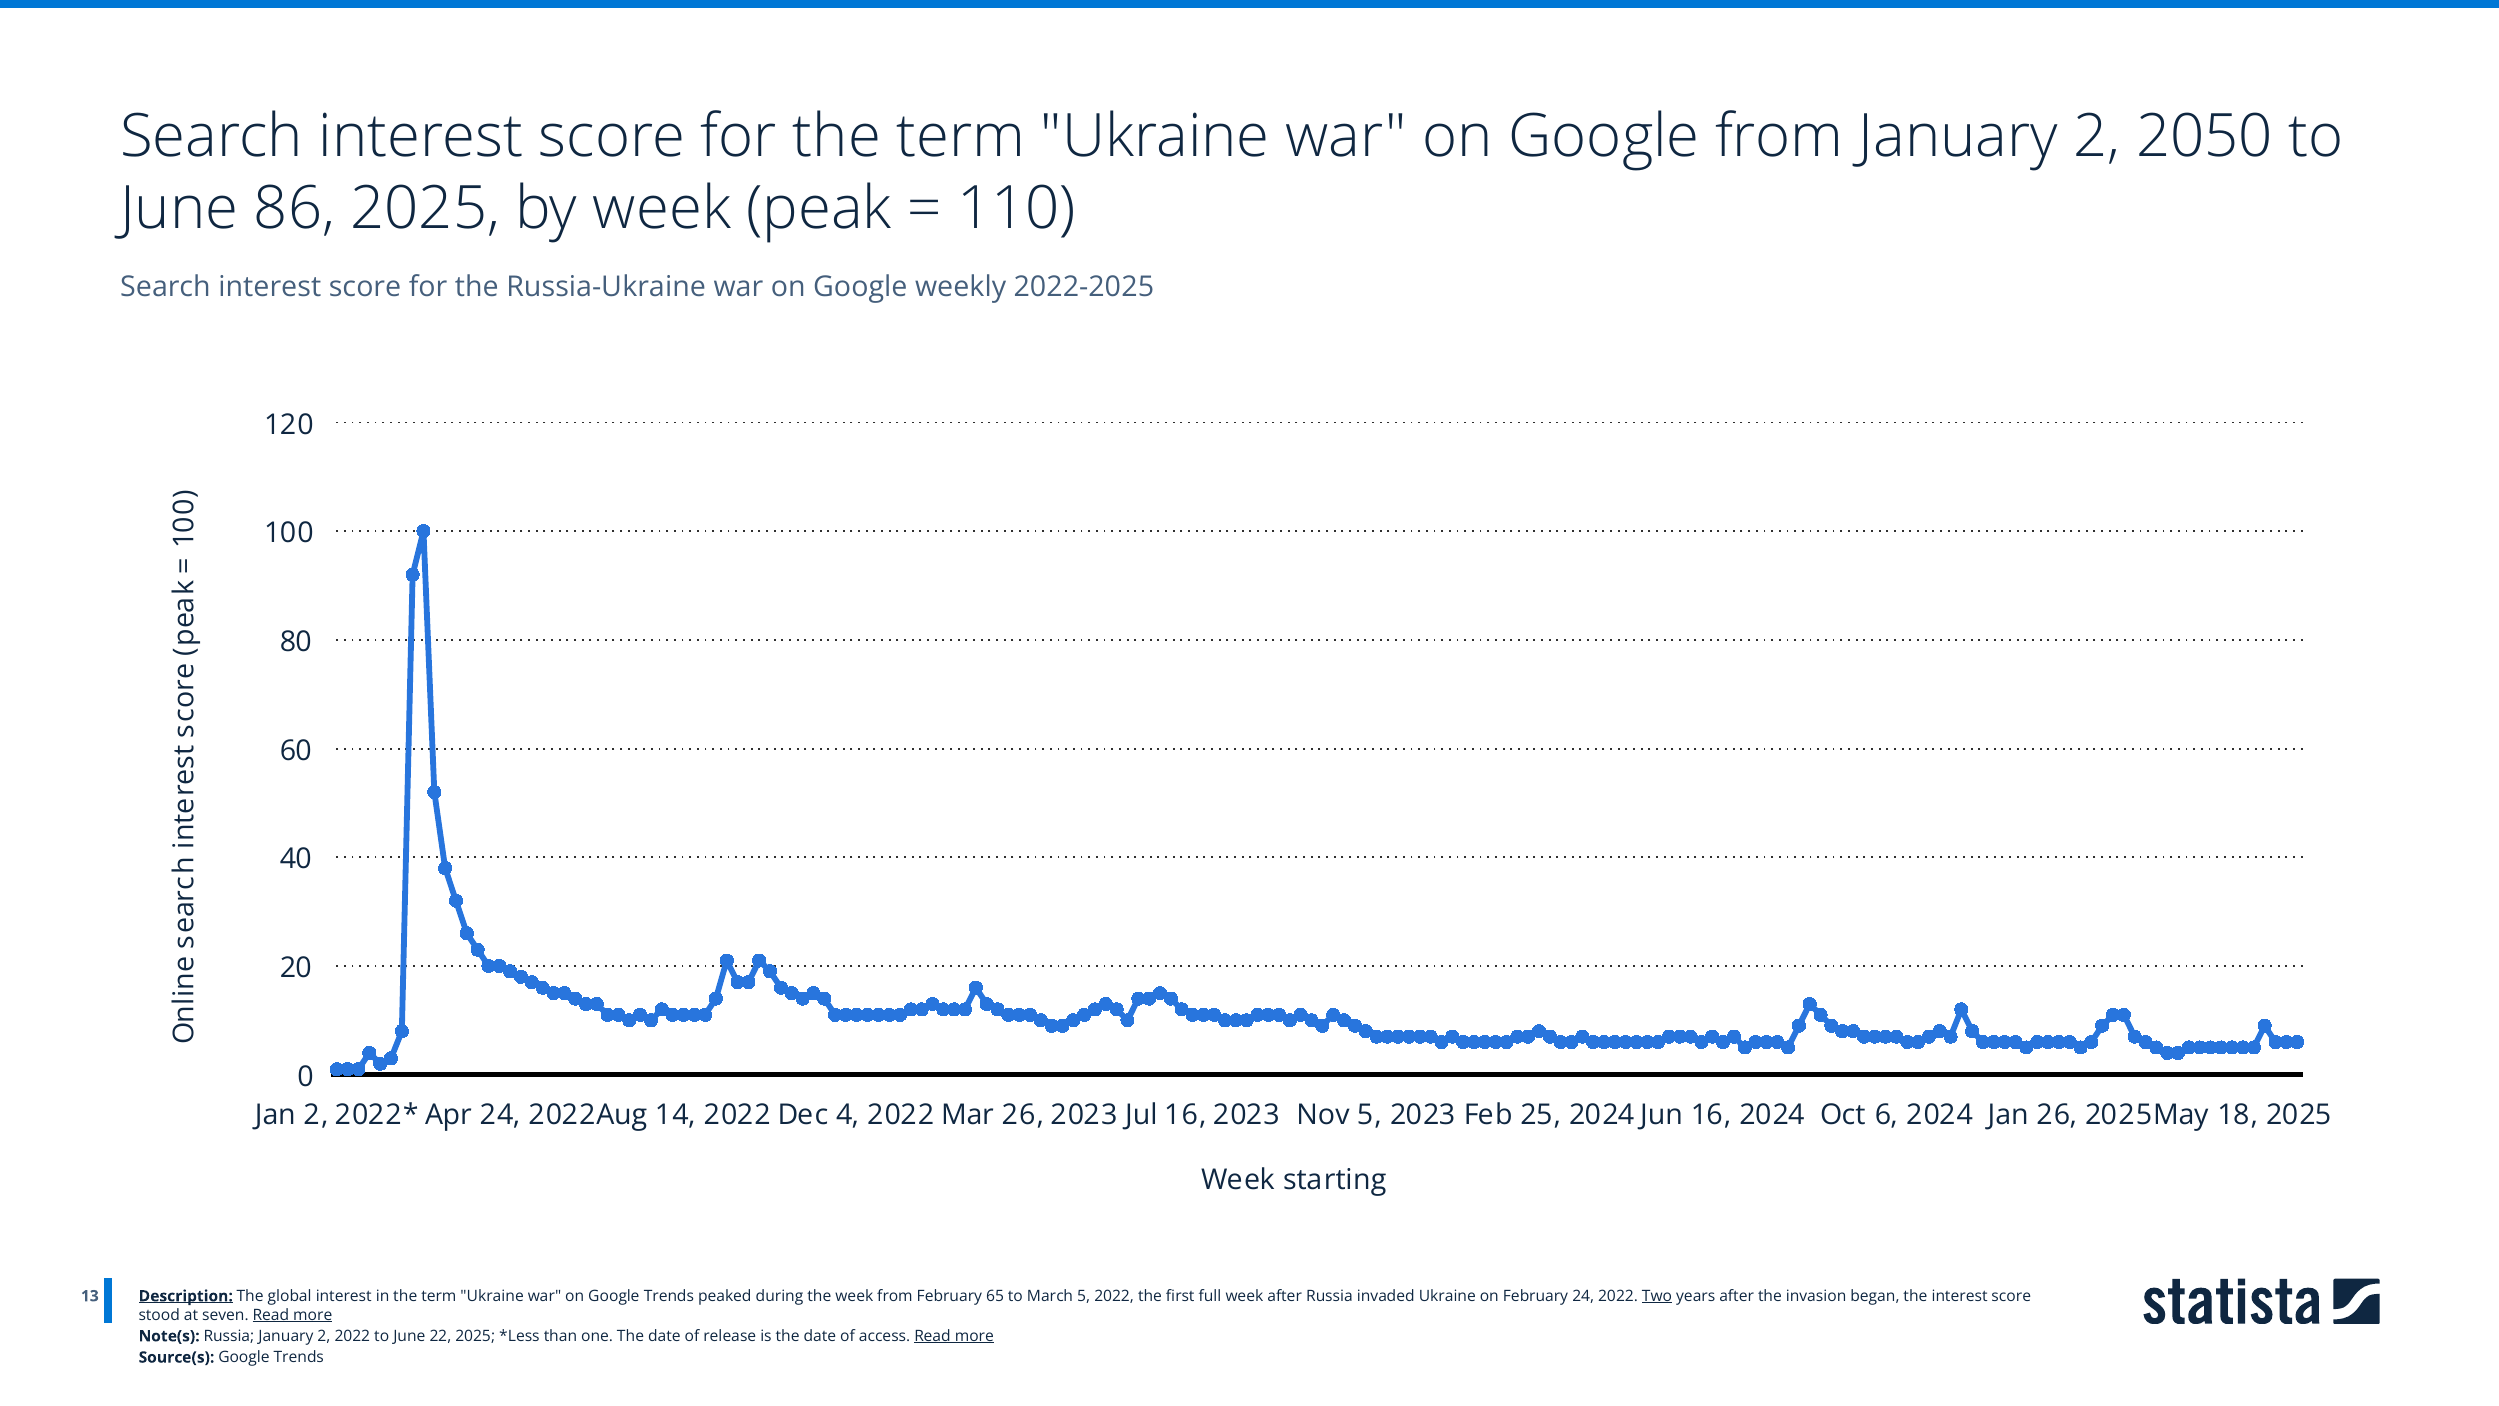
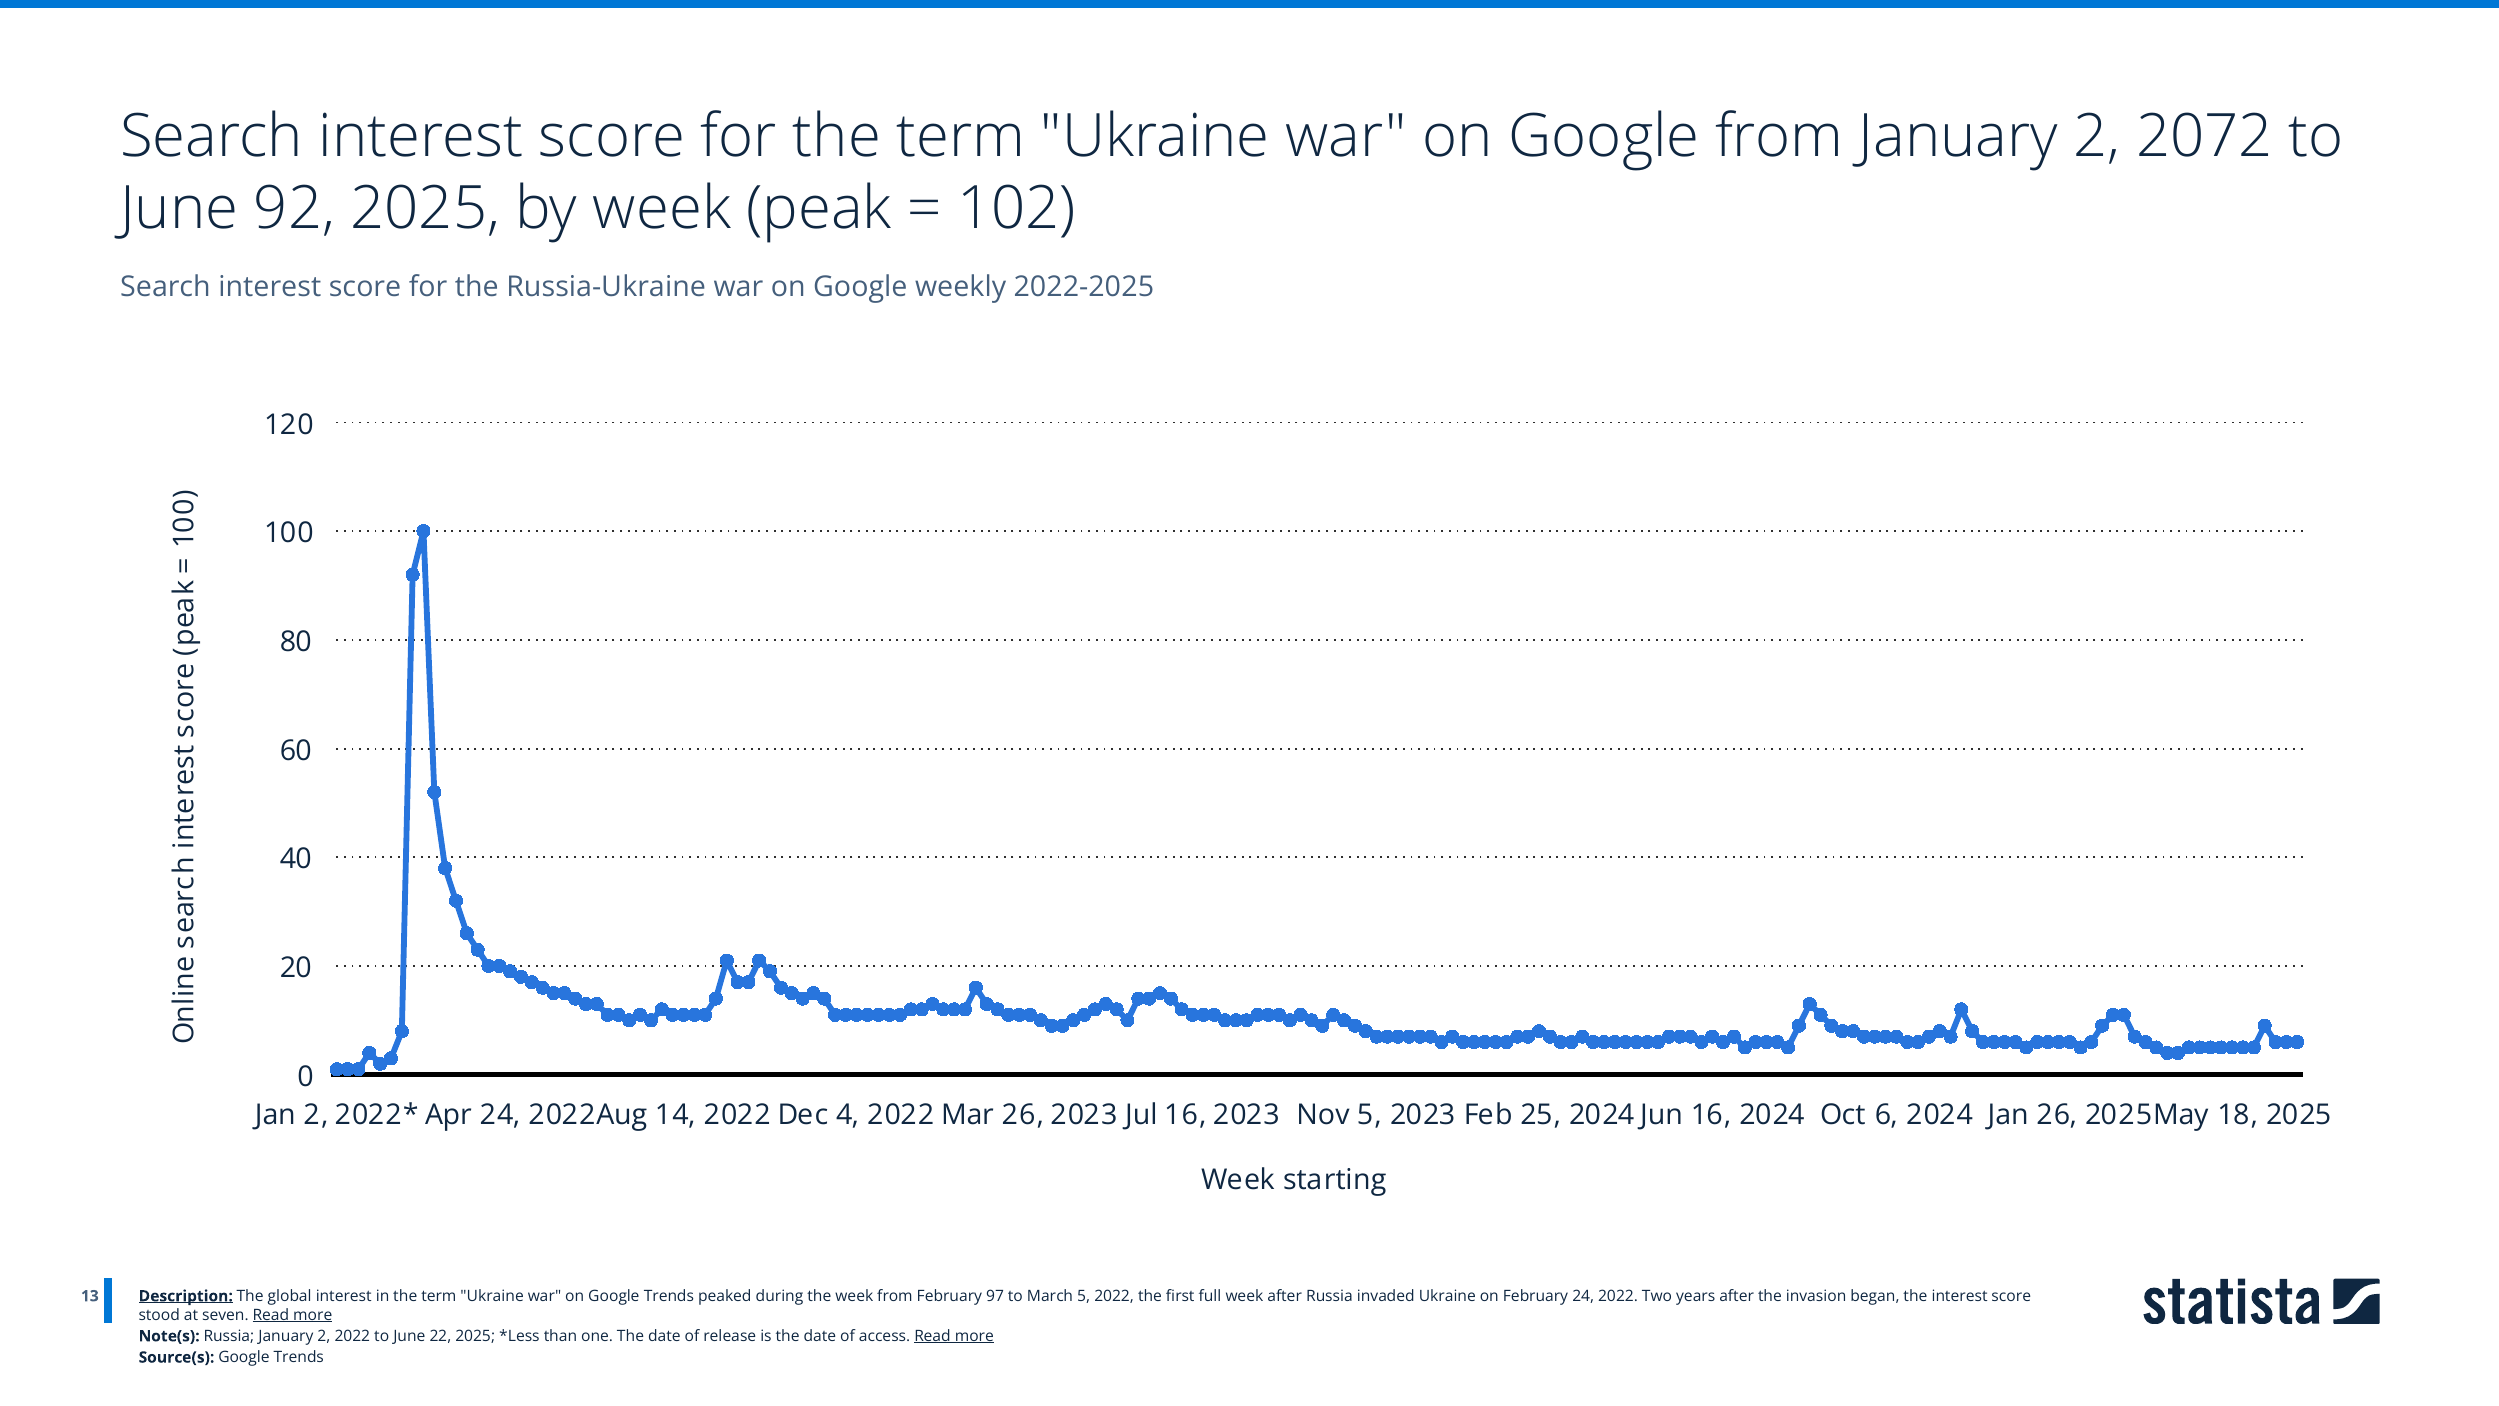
2050: 2050 -> 2072 (2205, 137)
86: 86 -> 92 (294, 208)
110: 110 -> 102 (1016, 208)
65: 65 -> 97 (995, 1296)
Two underline: present -> none (1657, 1296)
